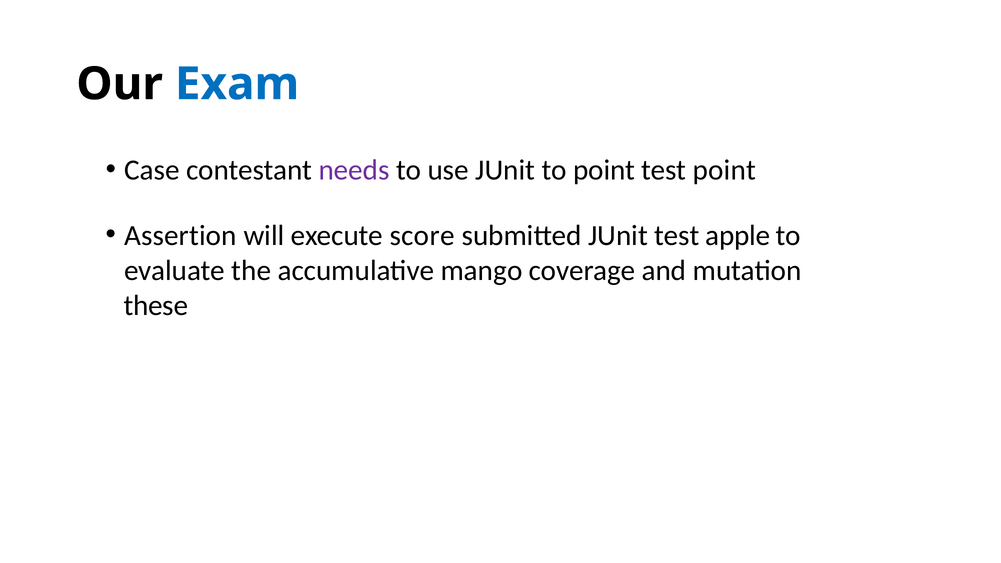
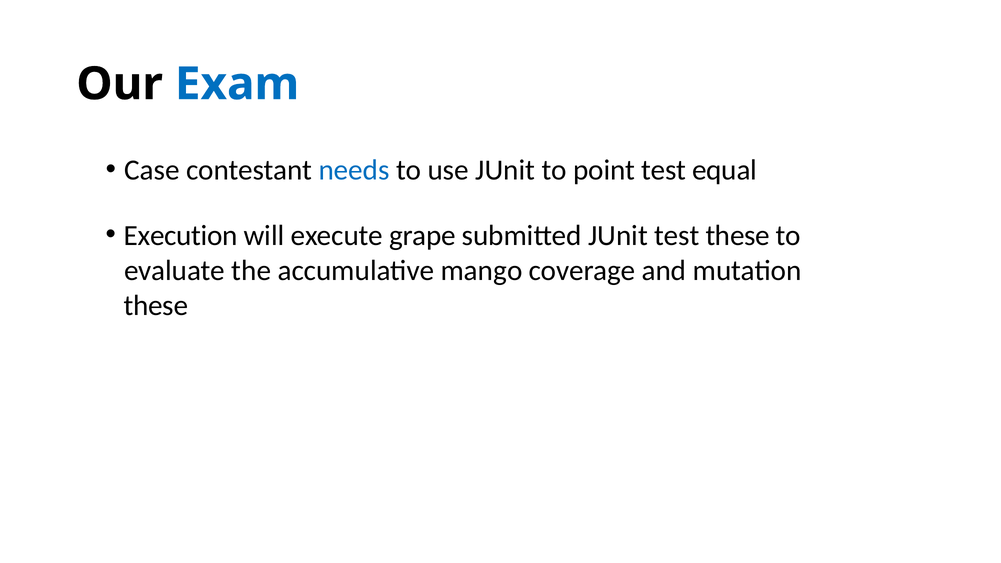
needs colour: purple -> blue (354, 170)
test point: point -> equal (725, 170)
Assertion: Assertion -> Execution (181, 235)
score: score -> grape (422, 235)
test apple: apple -> these (738, 235)
